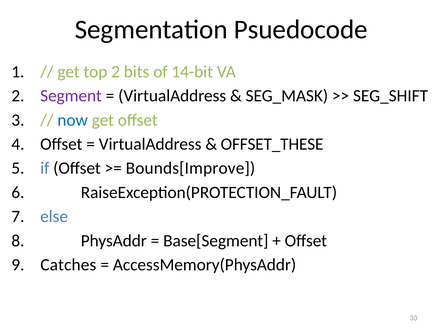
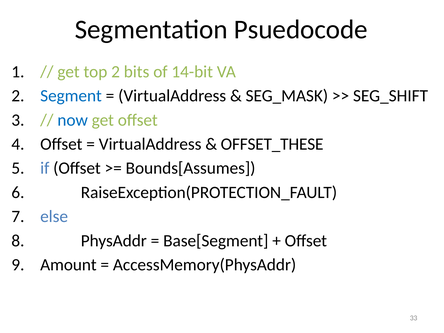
Segment colour: purple -> blue (71, 96)
Bounds[Improve: Bounds[Improve -> Bounds[Assumes (191, 168)
Catches: Catches -> Amount (68, 265)
